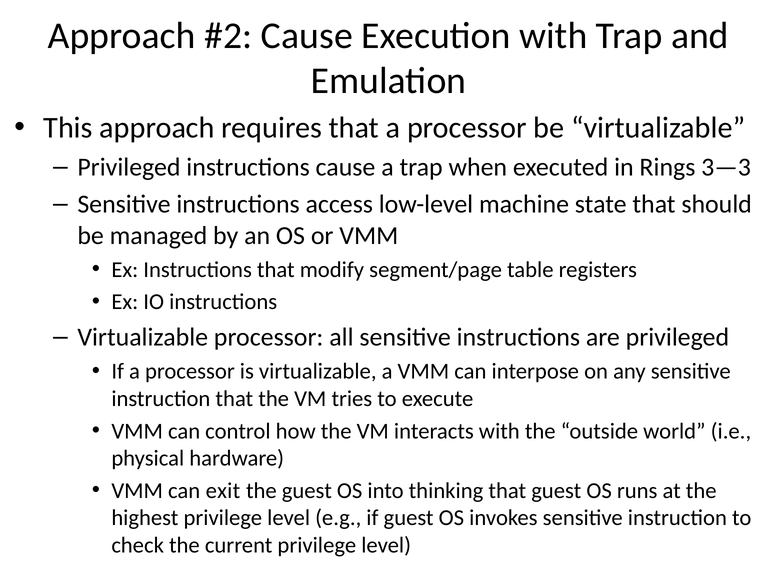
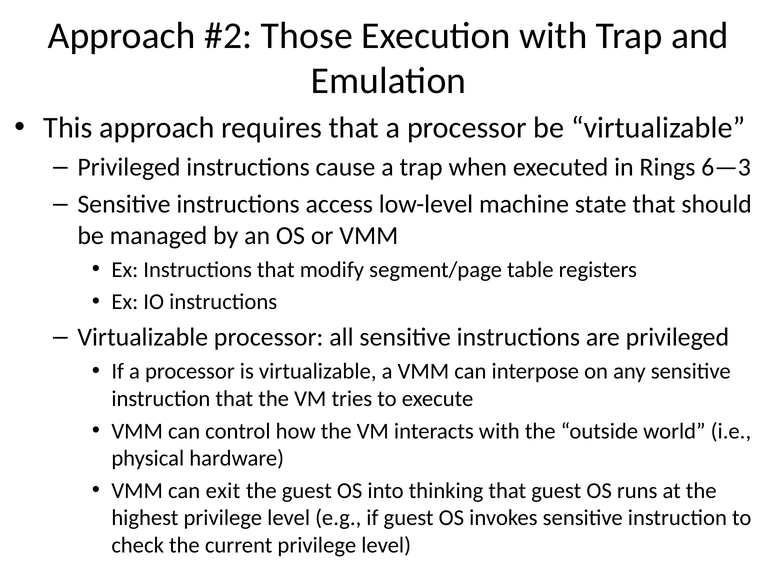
Cause: Cause -> Those (307, 36)
3—3: 3—3 -> 6—3 (726, 167)
